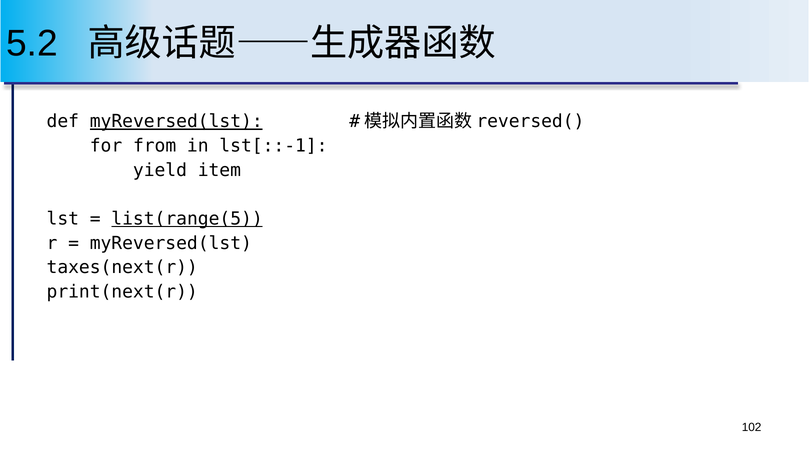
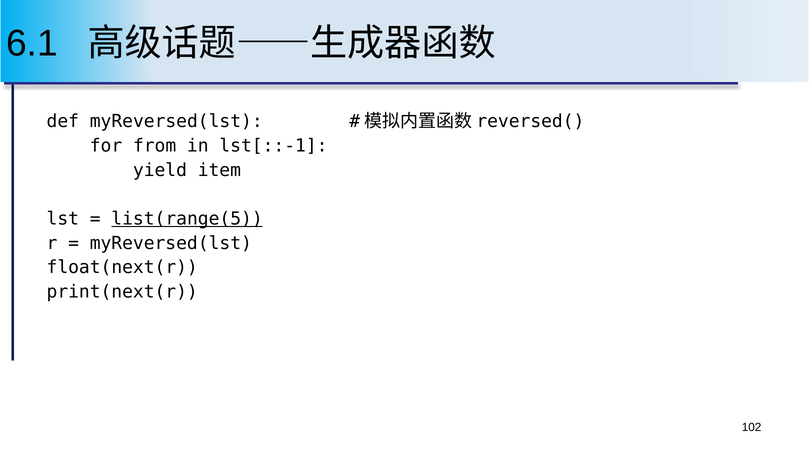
5.2: 5.2 -> 6.1 (32, 43)
myReversed(lst underline: present -> none (176, 121)
taxes(next(r: taxes(next(r -> float(next(r (122, 267)
